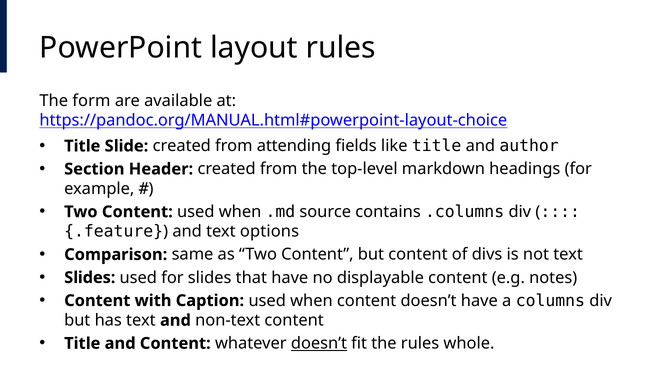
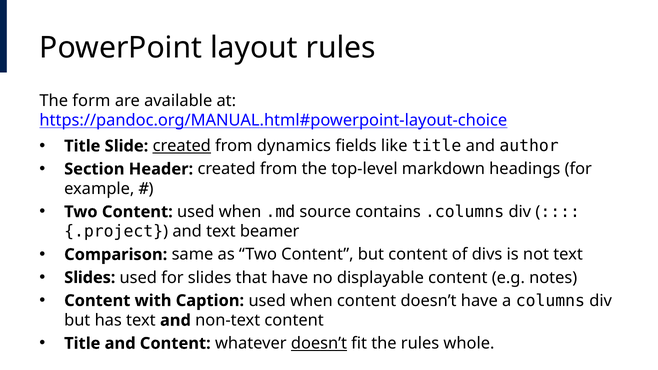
created underline: none -> present (182, 146)
attending: attending -> dynamics (294, 146)
.feature: .feature -> .project (114, 232)
options: options -> beamer (270, 232)
